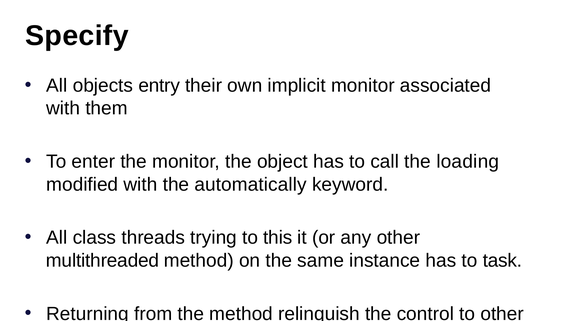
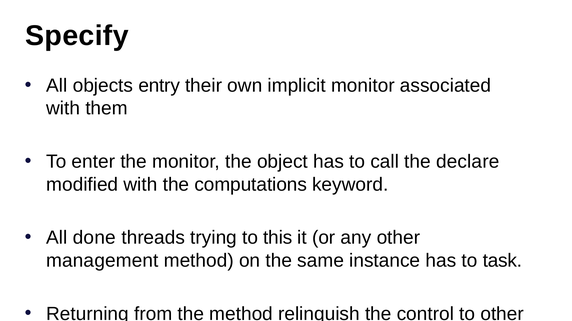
loading: loading -> declare (468, 162)
automatically: automatically -> computations (251, 185)
class: class -> done (94, 238)
multithreaded: multithreaded -> management (102, 261)
